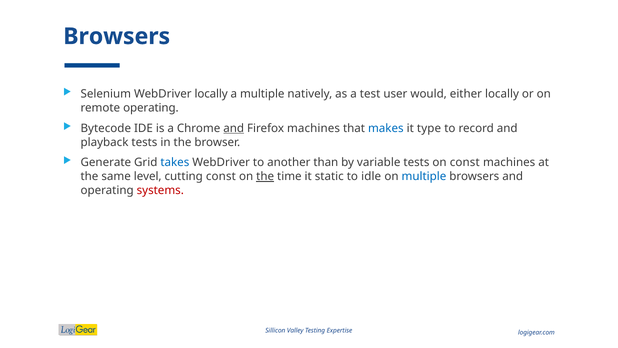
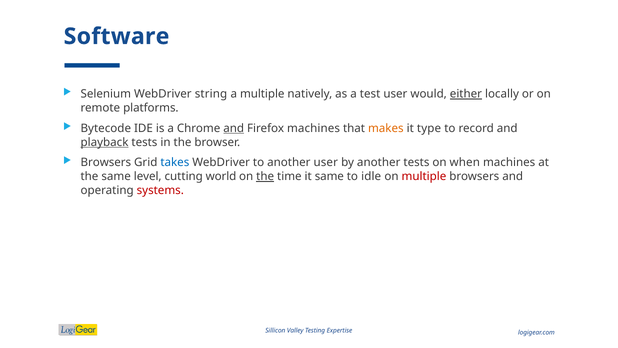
Browsers: Browsers -> Software (117, 36)
WebDriver locally: locally -> string (211, 94)
either underline: none -> present (466, 94)
remote operating: operating -> platforms (151, 108)
makes colour: blue -> orange (386, 128)
playback underline: none -> present (105, 142)
Generate: Generate -> Browsers (106, 162)
another than: than -> user (326, 162)
by variable: variable -> another (379, 162)
on const: const -> when (465, 162)
cutting const: const -> world (221, 176)
it static: static -> same (329, 176)
multiple colour: blue -> red (424, 176)
